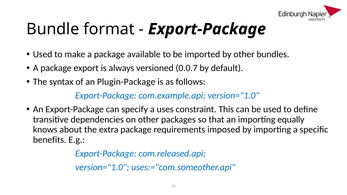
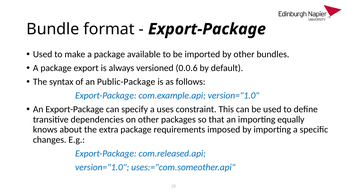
0.0.7: 0.0.7 -> 0.0.6 (187, 68)
Plugin-Package: Plugin-Package -> Public-Package (126, 82)
benefits: benefits -> changes (50, 140)
